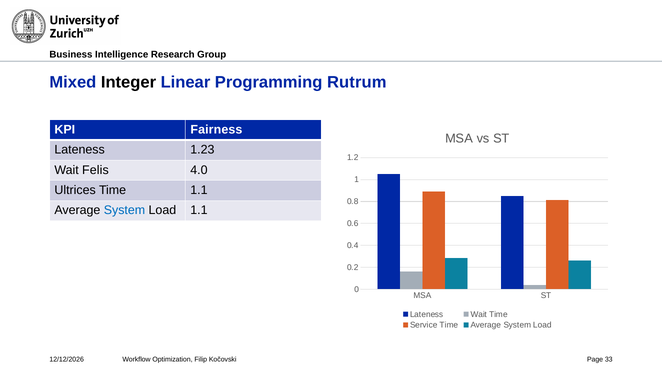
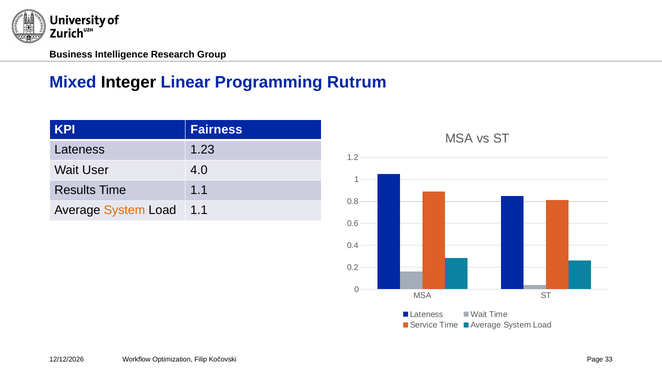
Felis: Felis -> User (95, 170)
Ultrices: Ultrices -> Results (75, 190)
System colour: blue -> orange (124, 210)
